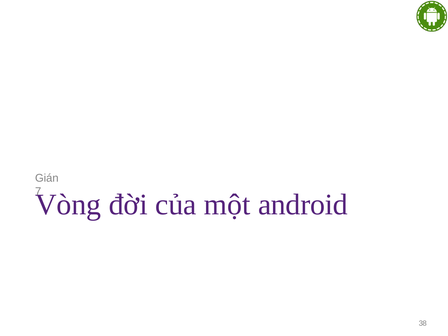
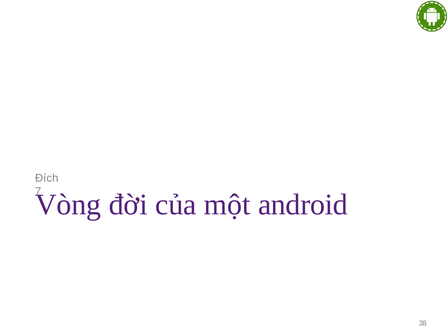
Gián: Gián -> Đích (47, 178)
